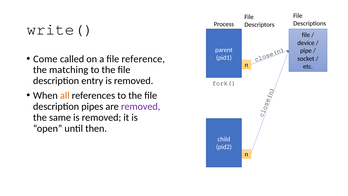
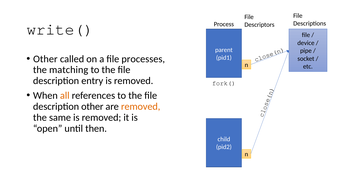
Come: Come -> Other (45, 59)
reference: reference -> processes (143, 59)
description pipes: pipes -> other (92, 106)
removed colour: purple -> orange (141, 106)
